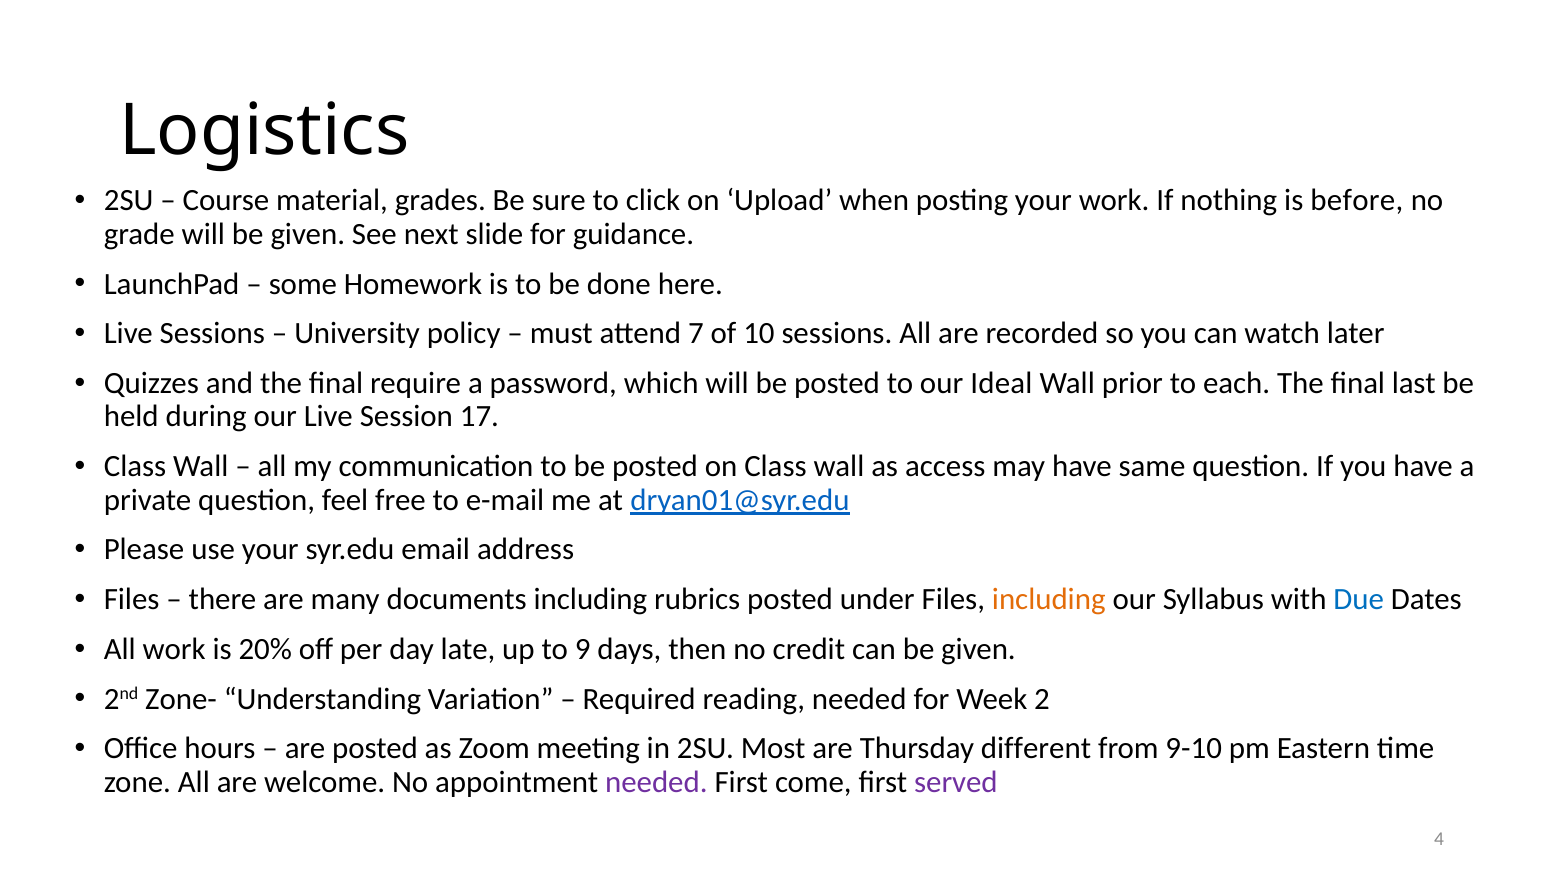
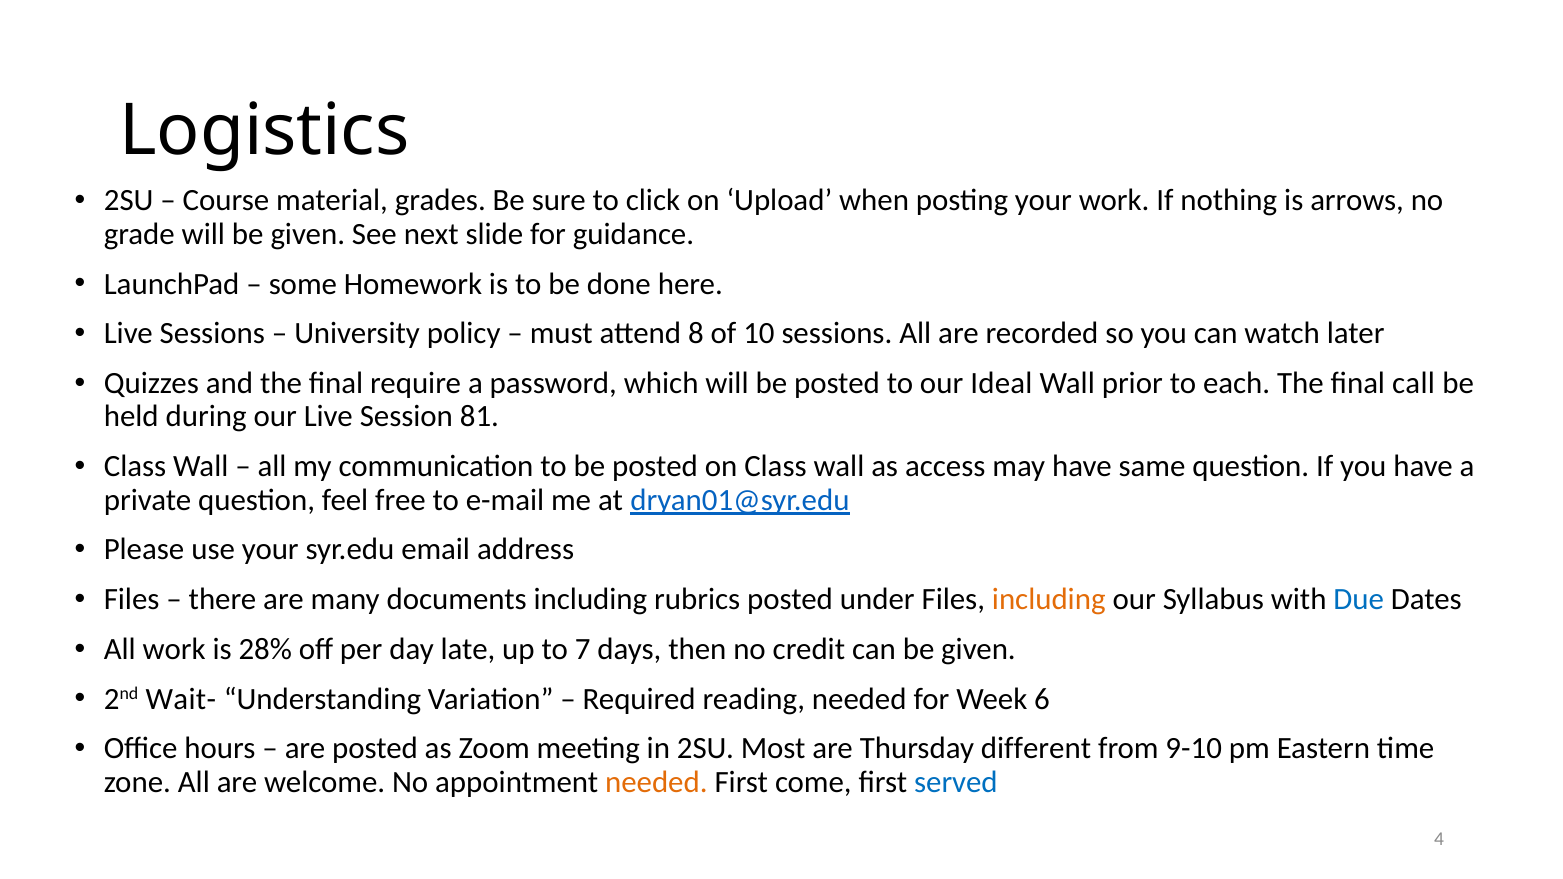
before: before -> arrows (1357, 201)
7: 7 -> 8 (696, 334)
last: last -> call (1414, 383)
17: 17 -> 81 (479, 417)
20%: 20% -> 28% (265, 649)
9: 9 -> 7 (583, 649)
Zone-: Zone- -> Wait- (181, 699)
2: 2 -> 6 (1042, 699)
needed colour: purple -> orange (656, 782)
served colour: purple -> blue (956, 782)
